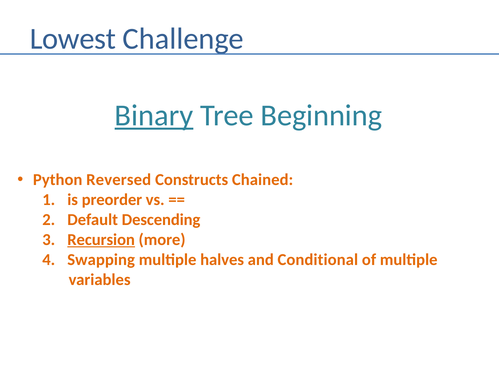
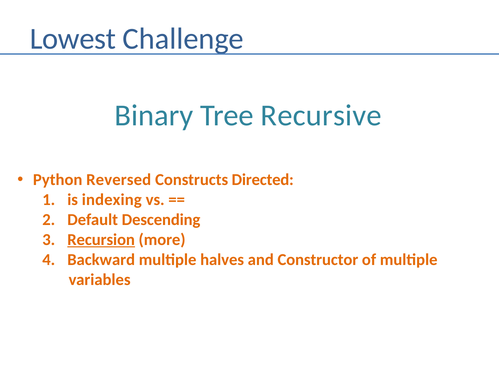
Binary underline: present -> none (154, 116)
Beginning: Beginning -> Recursive (321, 116)
Chained: Chained -> Directed (263, 180)
preorder: preorder -> indexing (112, 200)
Swapping: Swapping -> Backward (101, 260)
Conditional: Conditional -> Constructor (318, 260)
